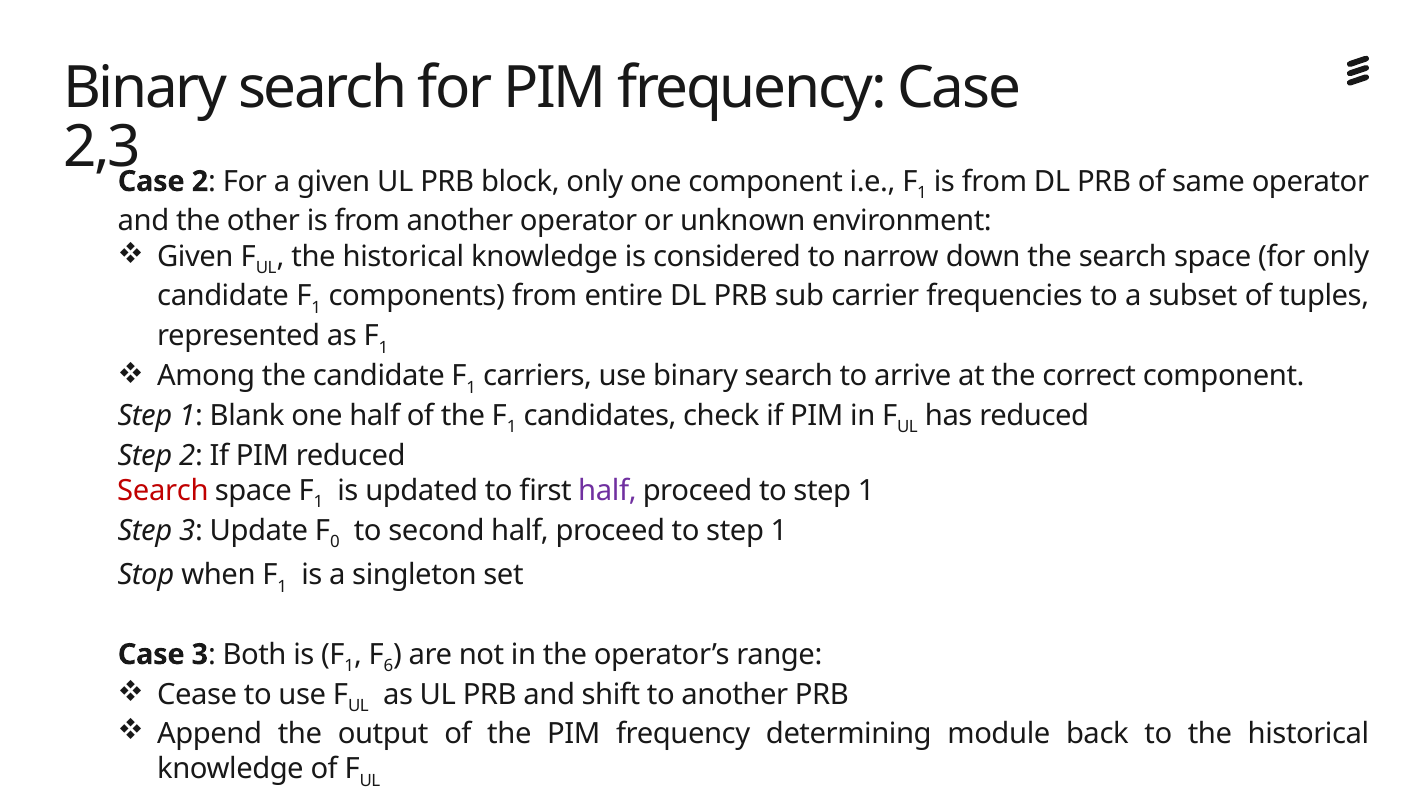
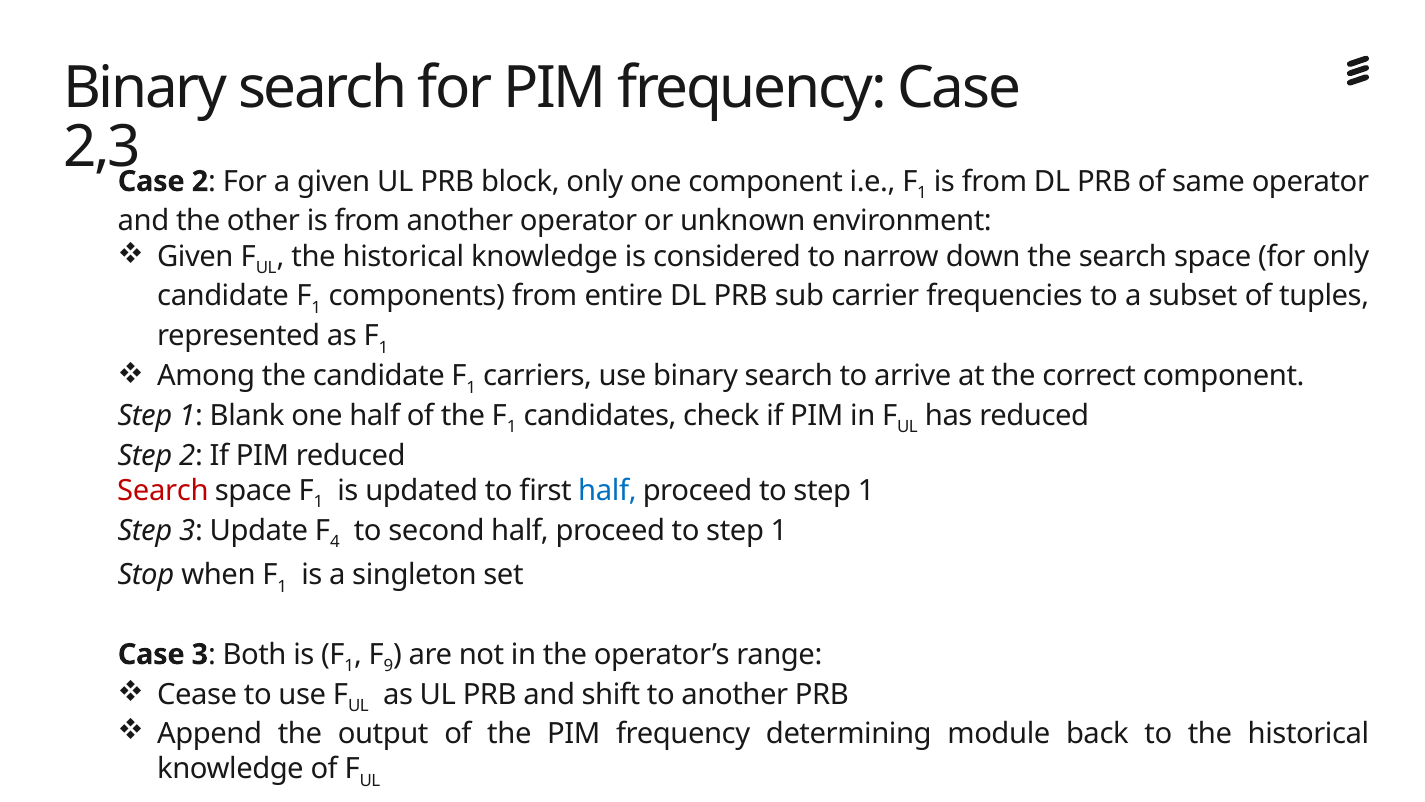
half colour: purple -> blue (607, 491)
0: 0 -> 4 (335, 542)
6: 6 -> 9 (388, 665)
